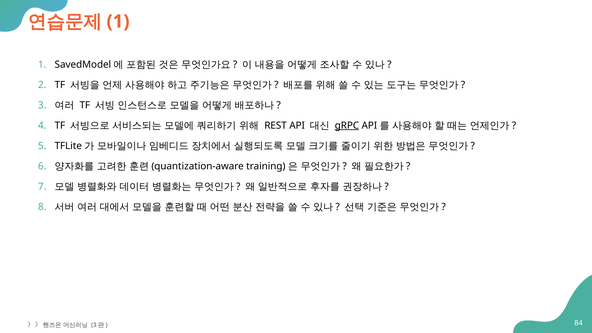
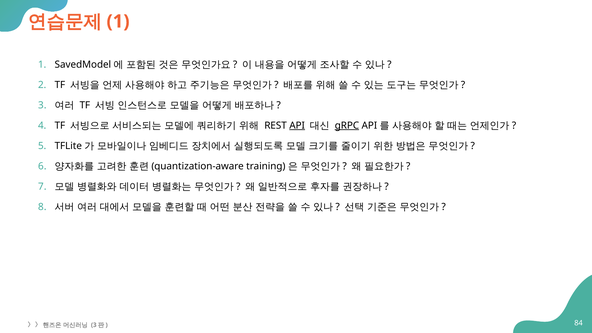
API underline: none -> present (297, 125)
